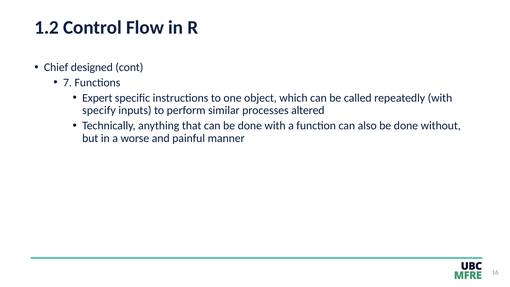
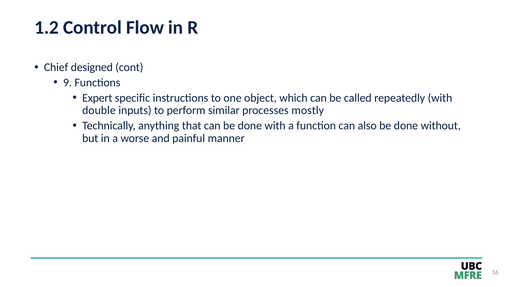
7: 7 -> 9 (67, 83)
specify: specify -> double (99, 110)
altered: altered -> mostly (308, 110)
